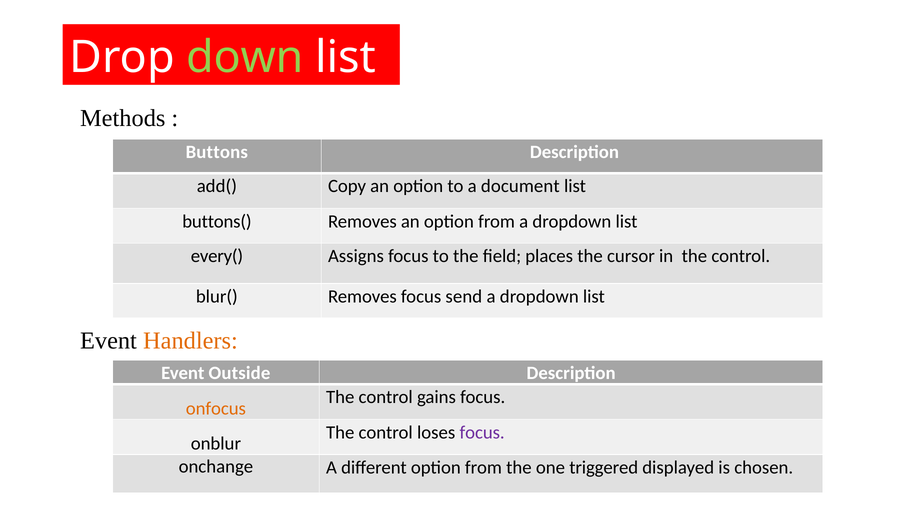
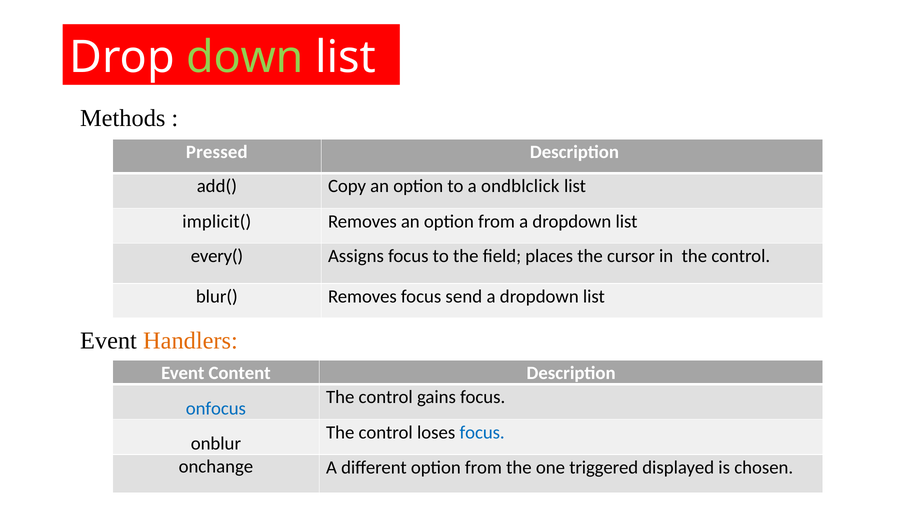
Buttons: Buttons -> Pressed (217, 152)
document: document -> ondblclick (520, 186)
buttons(: buttons( -> implicit( (217, 221)
Outside: Outside -> Content (240, 373)
onfocus colour: orange -> blue (216, 409)
focus colour: purple -> blue (482, 433)
